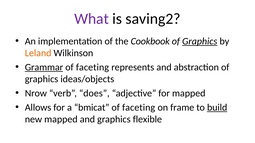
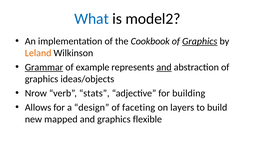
What colour: purple -> blue (92, 19)
saving2: saving2 -> model2 (153, 19)
faceting: faceting -> example (93, 67)
and underline: none -> present (164, 67)
does: does -> stats (94, 94)
for mapped: mapped -> building (189, 94)
bmicat: bmicat -> design (92, 108)
frame: frame -> layers (182, 108)
build underline: present -> none (217, 108)
